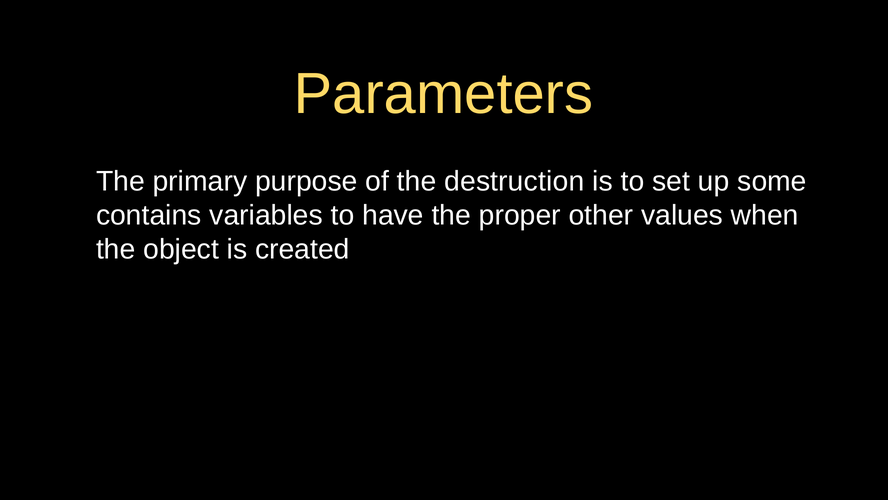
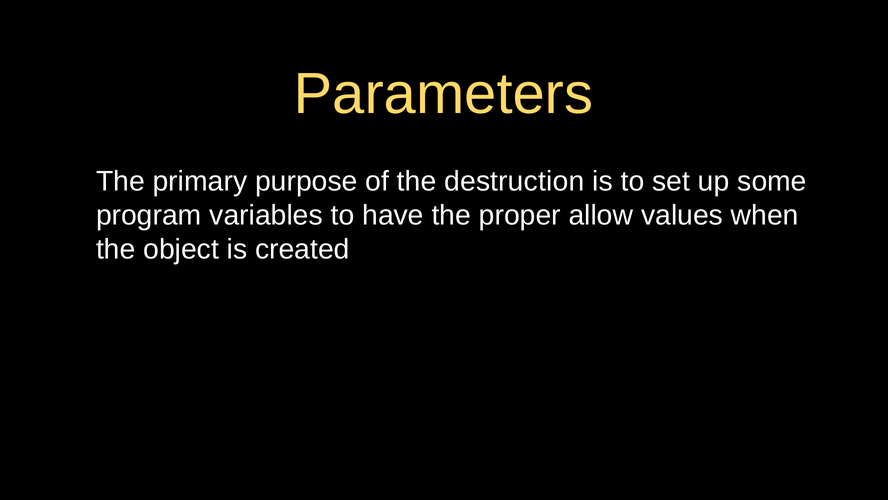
contains: contains -> program (149, 215)
other: other -> allow (601, 215)
